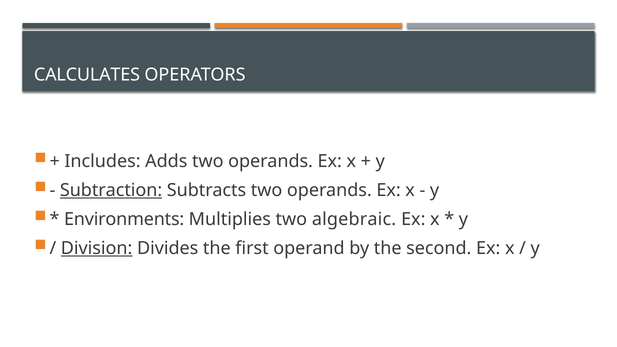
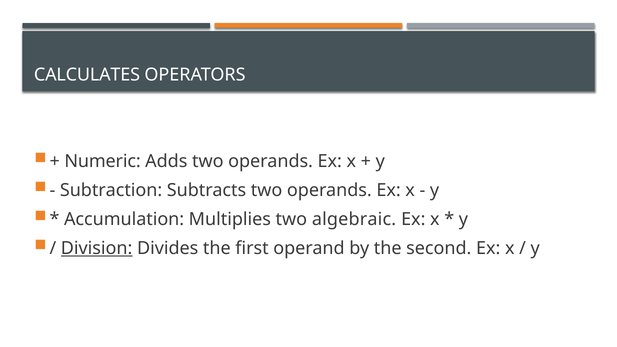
Includes: Includes -> Numeric (103, 161)
Subtraction underline: present -> none (111, 190)
Environments: Environments -> Accumulation (124, 219)
